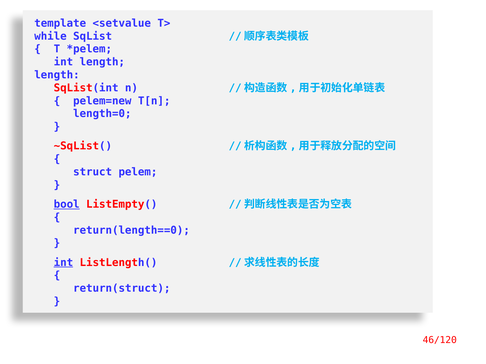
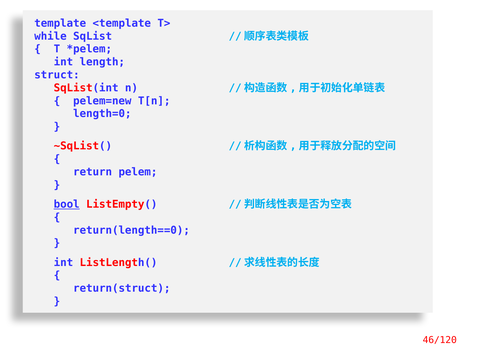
<setvalue: <setvalue -> <template (122, 23)
length: length -> struct (57, 75)
struct: struct -> return (93, 172)
int underline: present -> none (63, 263)
